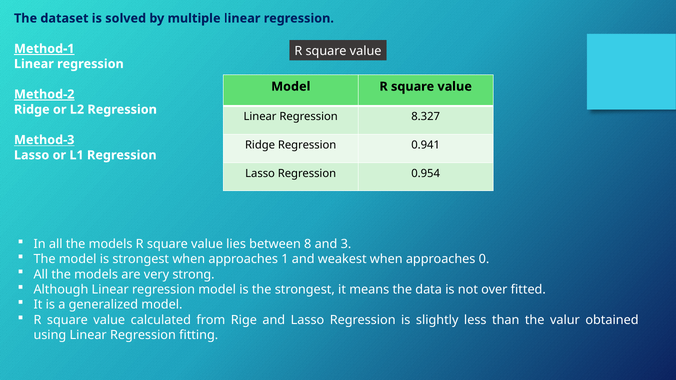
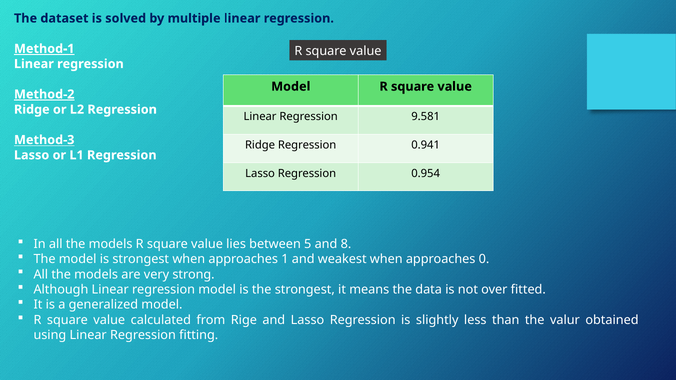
8.327: 8.327 -> 9.581 (426, 117)
8: 8 -> 5 (308, 244)
3: 3 -> 8 (346, 244)
